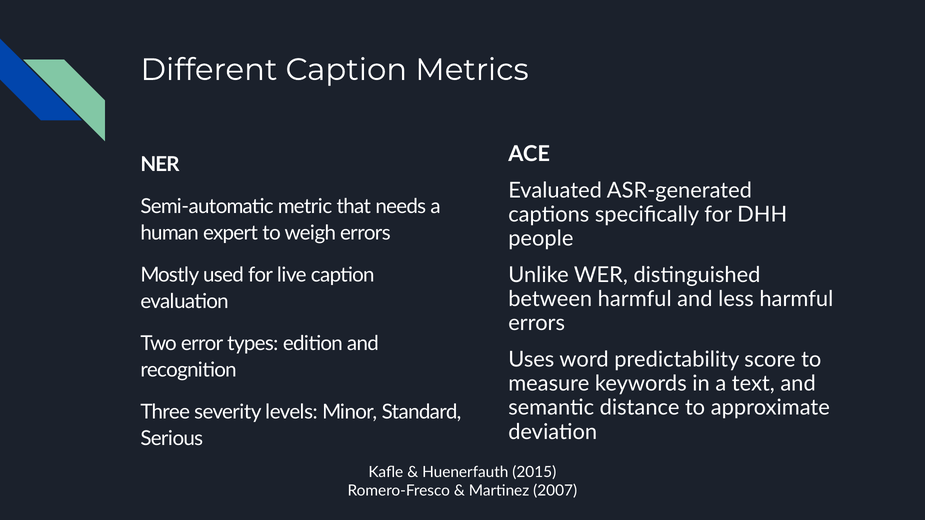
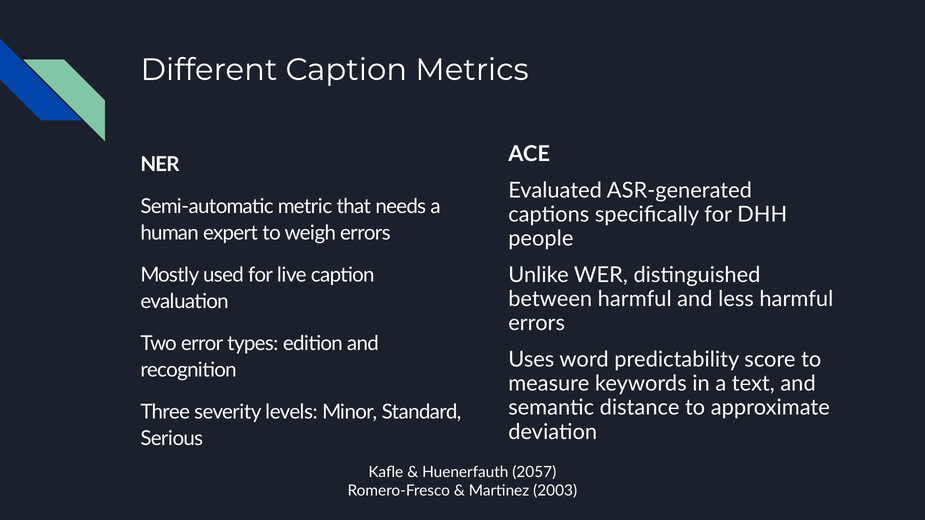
2015: 2015 -> 2057 (534, 473)
2007: 2007 -> 2003 (555, 491)
